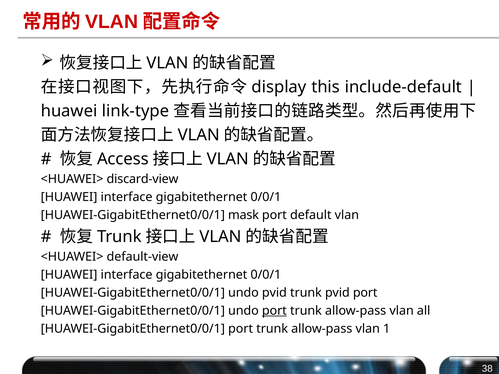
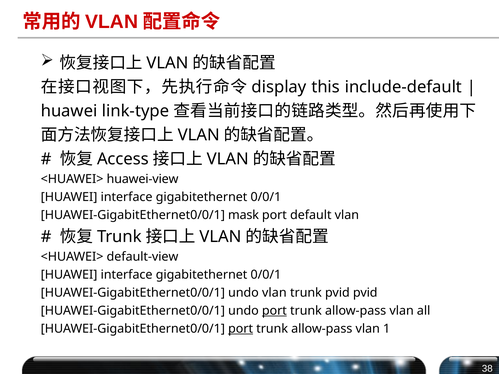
discard-view: discard-view -> huawei-view (143, 179)
undo pvid: pvid -> vlan (274, 293)
pvid port: port -> pvid (365, 293)
port underline: none -> present (241, 329)
